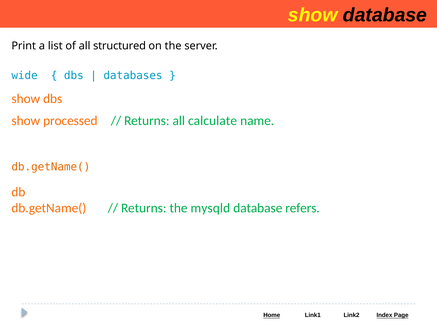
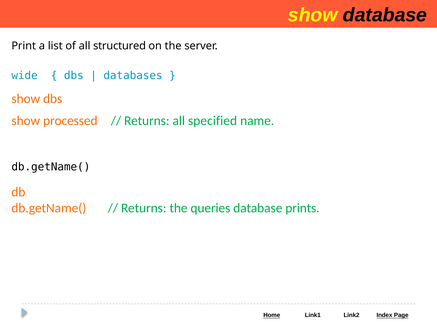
calculate: calculate -> specified (213, 121)
db.getName( colour: orange -> black (51, 167)
mysqld: mysqld -> queries (210, 208)
refers: refers -> prints (302, 208)
